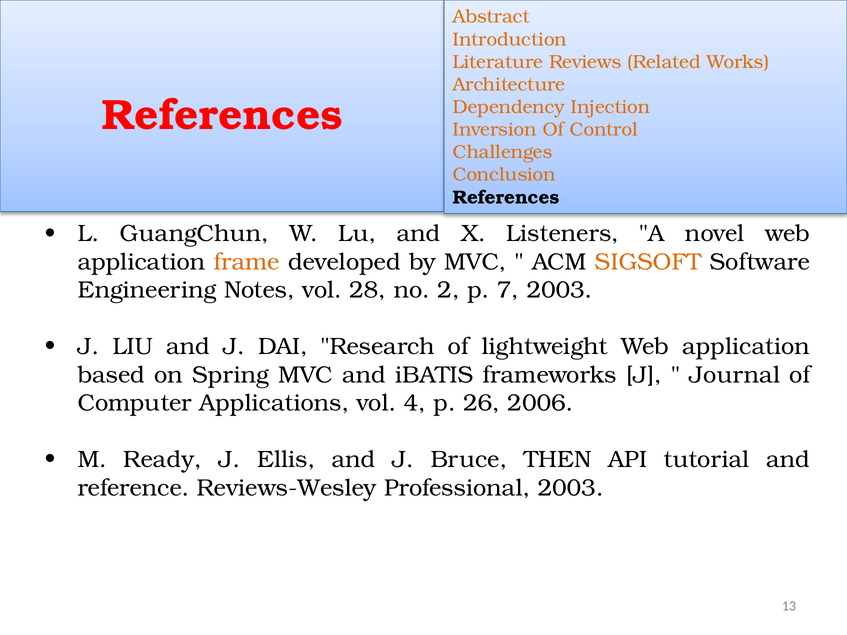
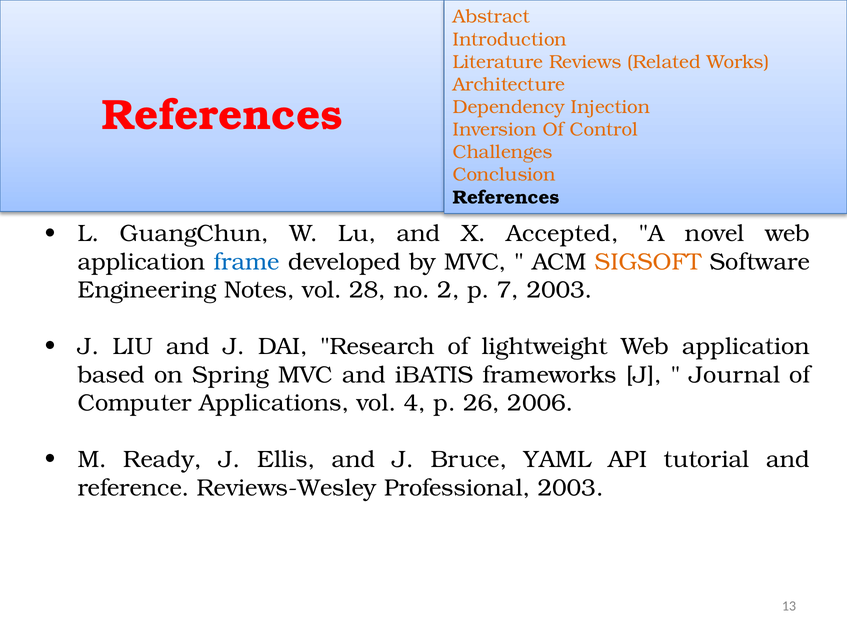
Listeners: Listeners -> Accepted (562, 234)
frame colour: orange -> blue (247, 262)
THEN: THEN -> YAML (558, 460)
